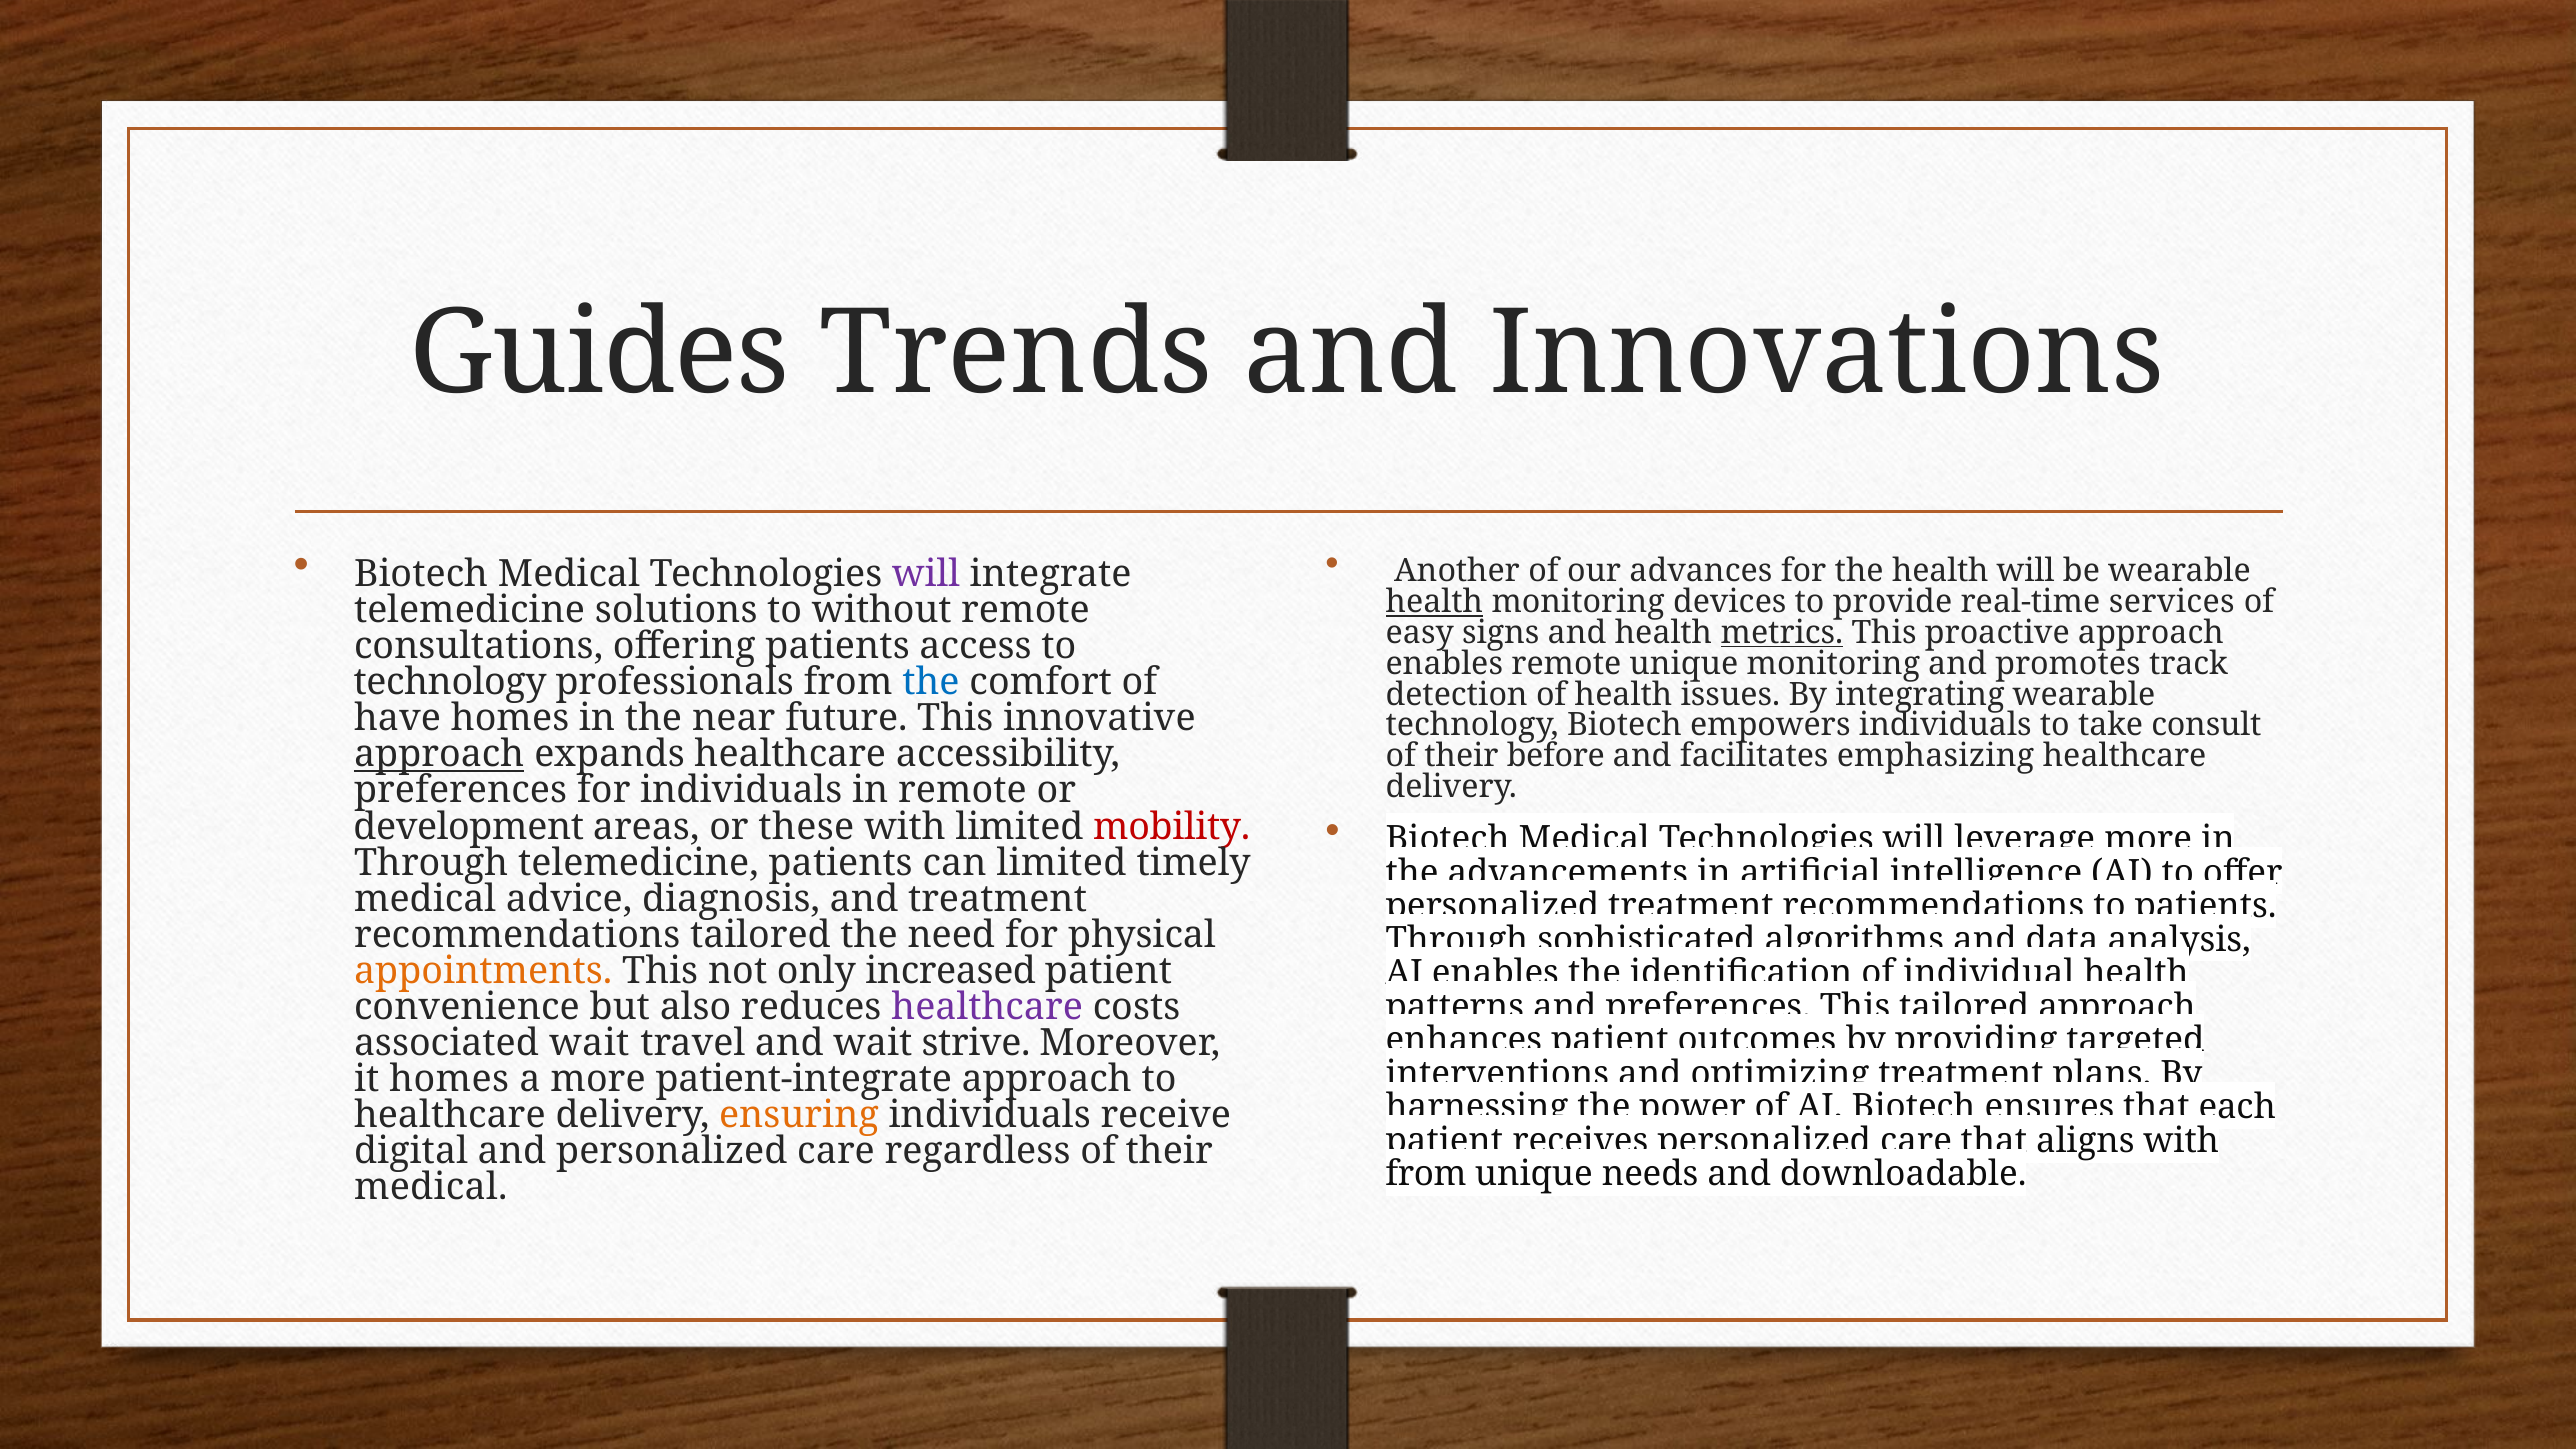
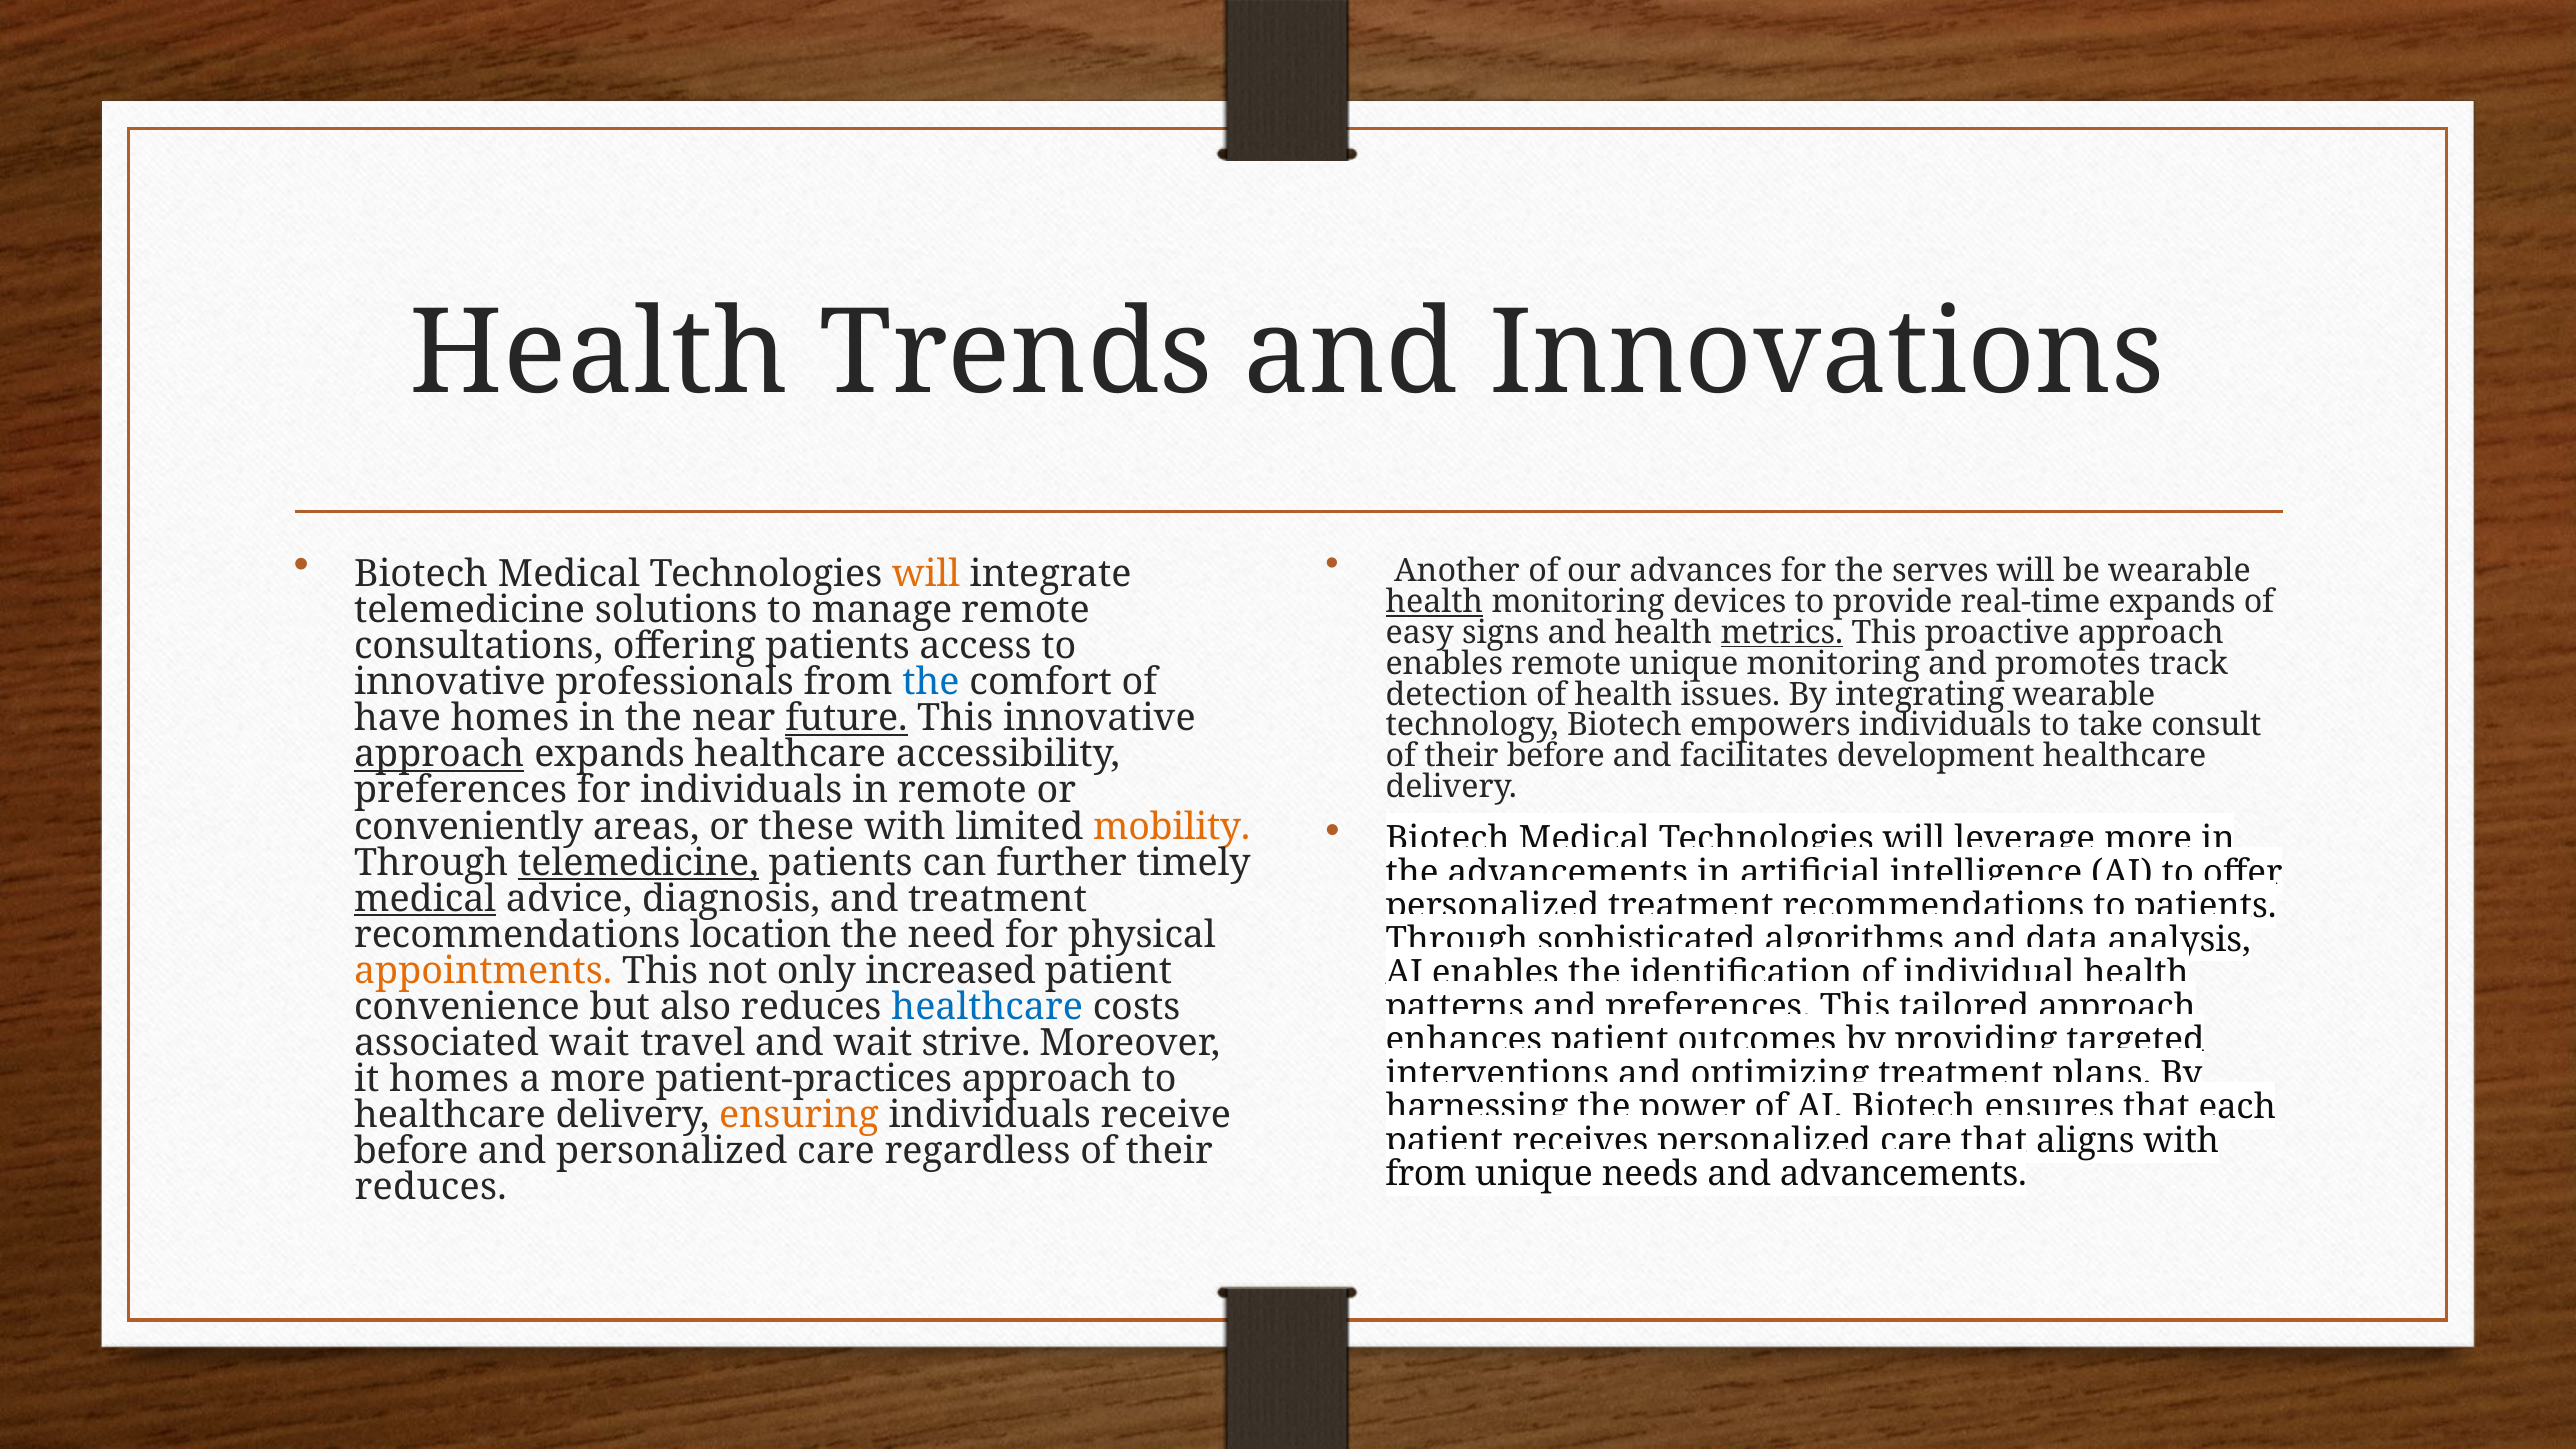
Guides: Guides -> Health (599, 353)
will colour: purple -> orange (926, 574)
the health: health -> serves (1940, 571)
real-time services: services -> expands (2172, 602)
without: without -> manage (882, 610)
technology: technology -> innovative (450, 682)
future underline: none -> present (846, 718)
emphasizing: emphasizing -> development (1936, 756)
development: development -> conveniently (469, 827)
mobility colour: red -> orange (1172, 827)
telemedicine underline: none -> present (638, 863)
can limited: limited -> further (1062, 863)
medical underline: none -> present (425, 899)
recommendations tailored: tailored -> location (761, 935)
healthcare colour: purple -> blue (987, 1007)
patient-integrate: patient-integrate -> patient-practices (804, 1079)
digital: digital -> before (411, 1151)
and downloadable: downloadable -> advancements (1903, 1174)
medical: medical -> reduces (431, 1187)
